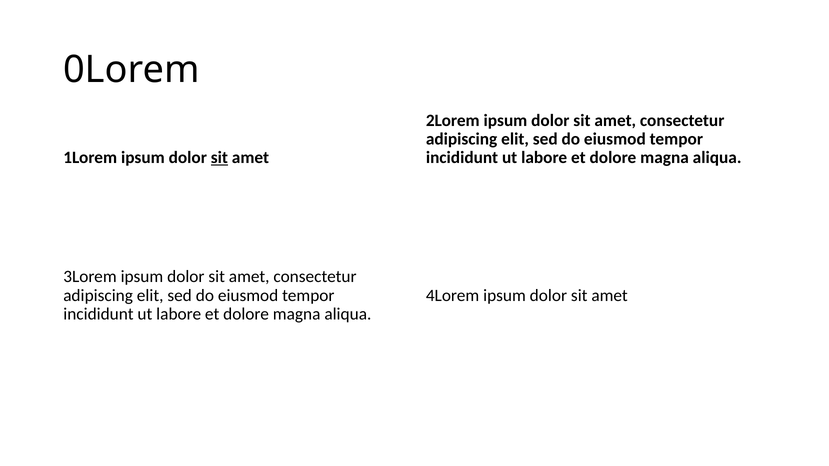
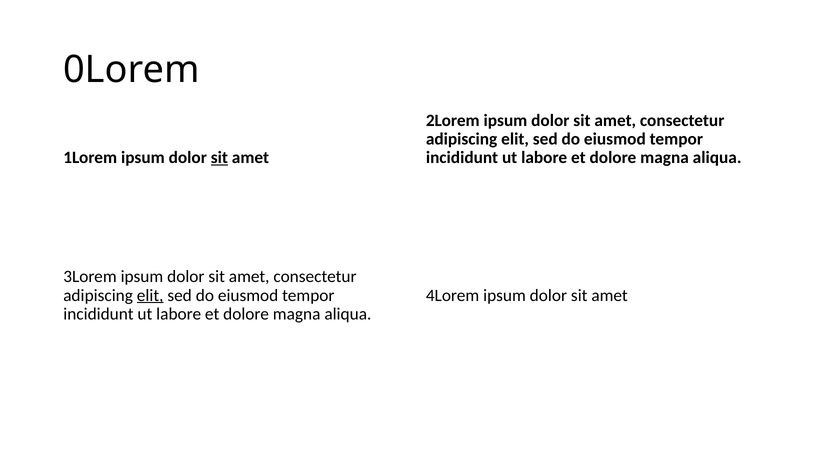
elit underline: none -> present (150, 295)
